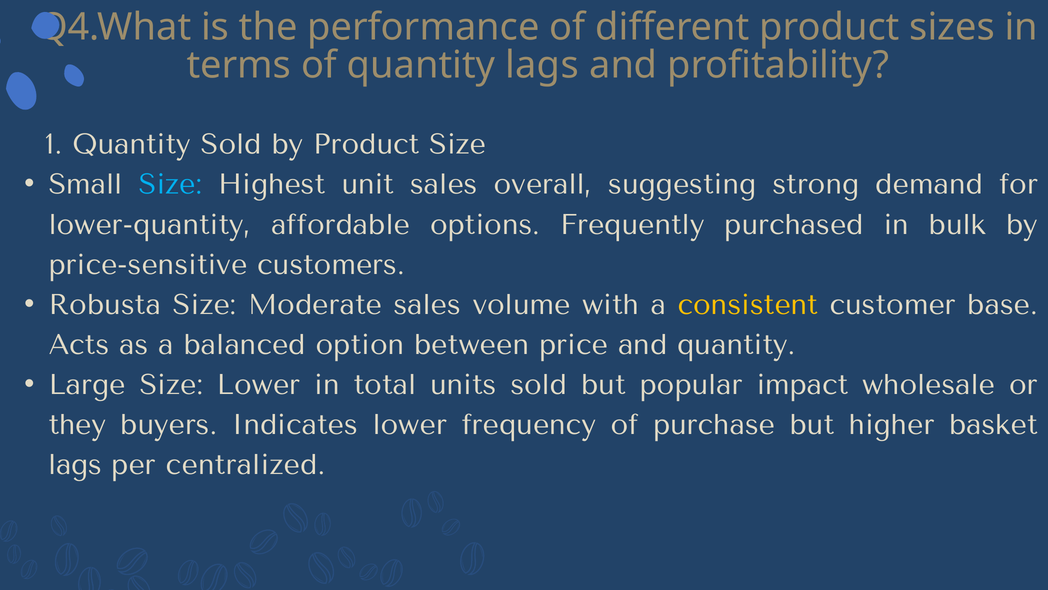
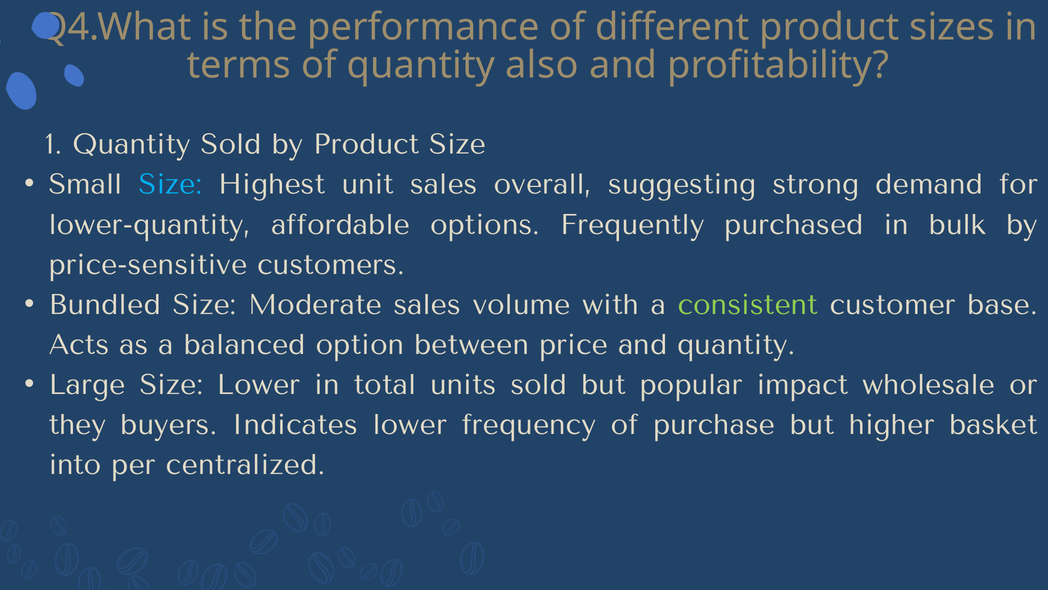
quantity lags: lags -> also (542, 65)
Robusta: Robusta -> Bundled (105, 304)
consistent colour: yellow -> light green (748, 304)
lags: lags -> into (75, 464)
